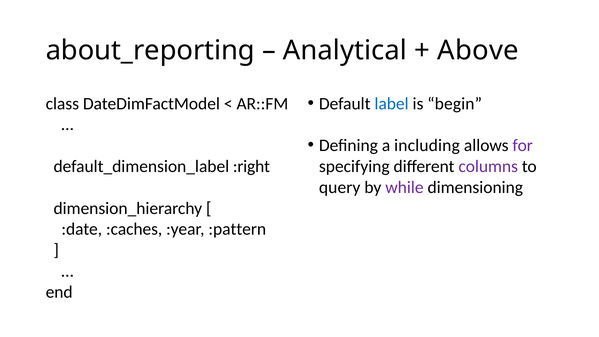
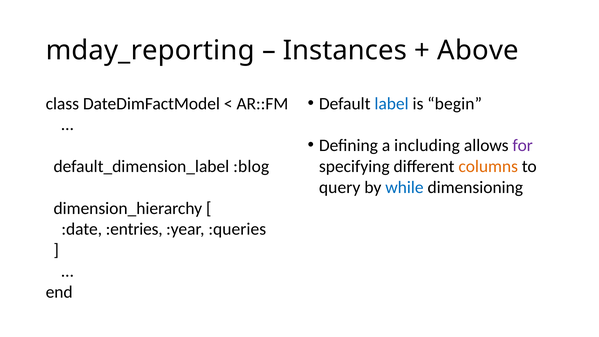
about_reporting: about_reporting -> mday_reporting (150, 50)
Analytical: Analytical -> Instances (345, 50)
:right: :right -> :blog (251, 166)
columns colour: purple -> orange (488, 166)
while colour: purple -> blue (404, 187)
:caches: :caches -> :entries (134, 229)
:pattern: :pattern -> :queries (237, 229)
